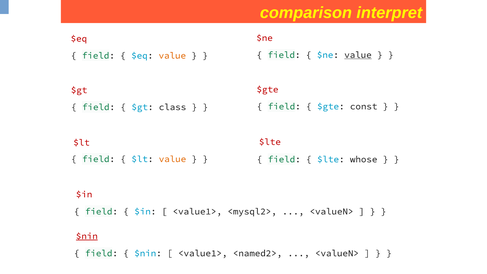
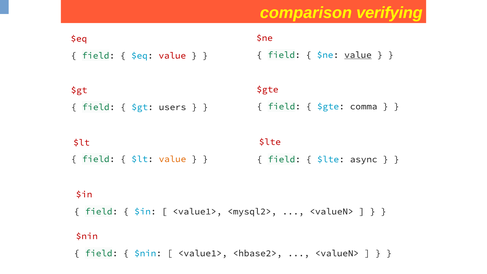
interpret: interpret -> verifying (389, 13)
value colour: orange -> red (172, 56)
const: const -> comma (364, 106)
class: class -> users (173, 107)
whose: whose -> async (364, 159)
$nin underline: present -> none (87, 236)
<named2>: <named2> -> <hbase2> (258, 253)
